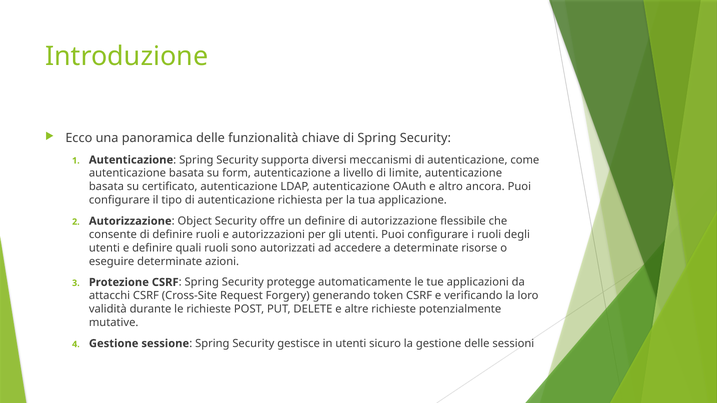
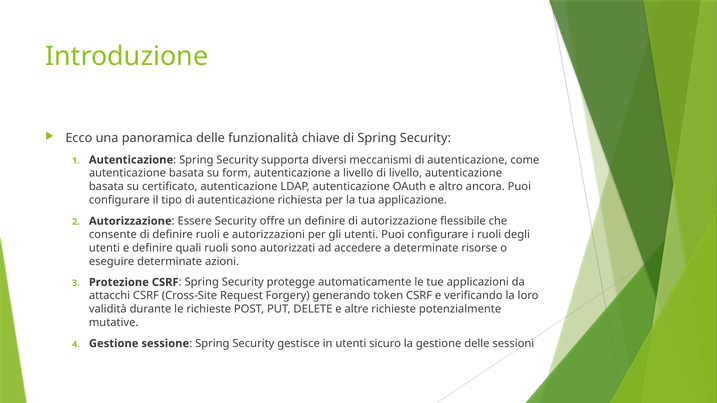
di limite: limite -> livello (406, 173)
Object: Object -> Essere (195, 221)
